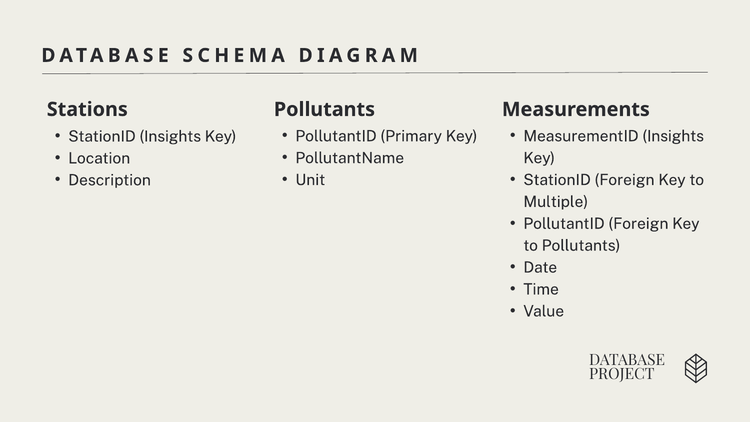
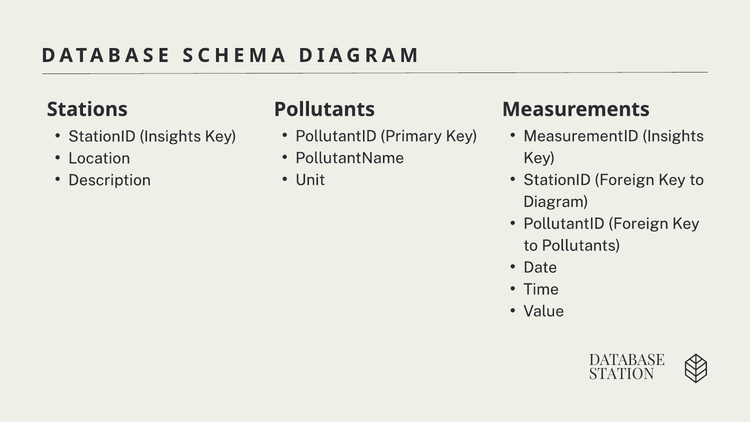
Multiple: Multiple -> Diagram (556, 202)
PROJECT: PROJECT -> STATION (622, 374)
